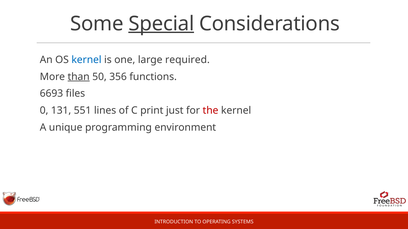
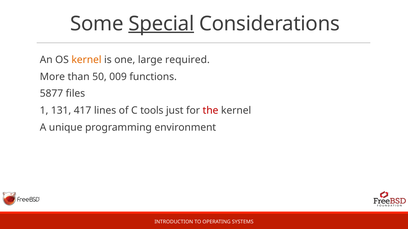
kernel colour: blue -> orange (86, 60)
than underline: present -> none (79, 77)
356: 356 -> 009 (118, 77)
6693: 6693 -> 5877 (51, 94)
0: 0 -> 1 (44, 111)
551: 551 -> 417 (83, 111)
print: print -> tools (152, 111)
